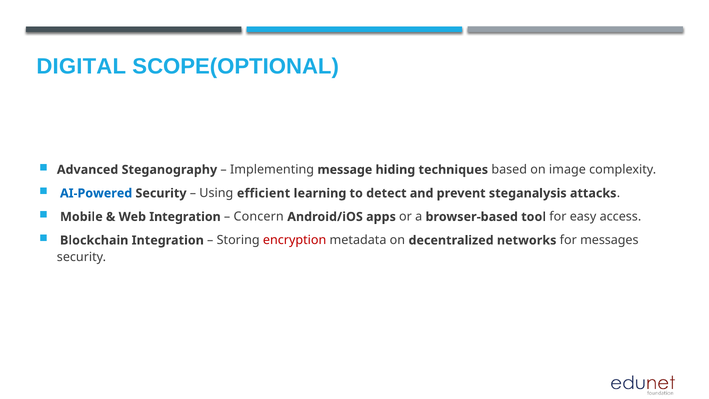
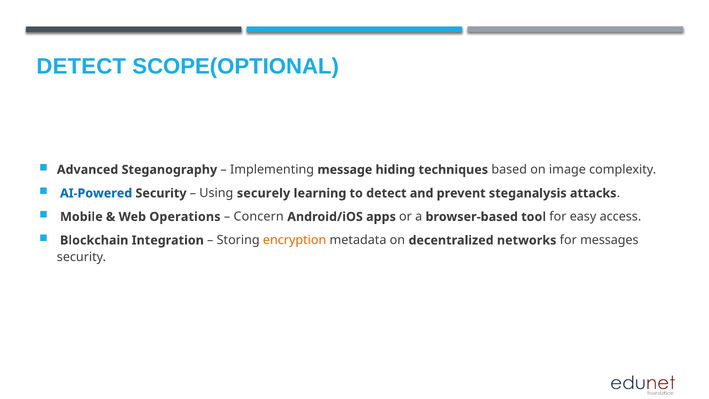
DIGITAL: DIGITAL -> DETECT (81, 67)
efficient: efficient -> securely (264, 193)
Web Integration: Integration -> Operations (185, 217)
encryption colour: red -> orange (295, 240)
